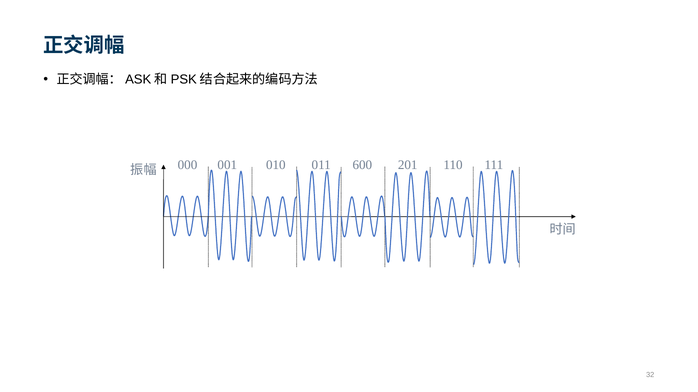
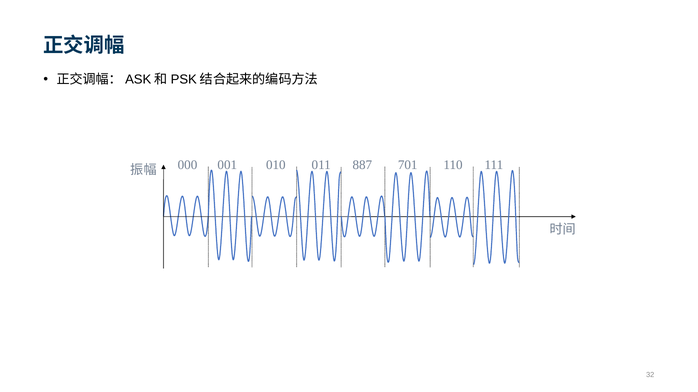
600: 600 -> 887 (362, 165)
201: 201 -> 701 (408, 165)
